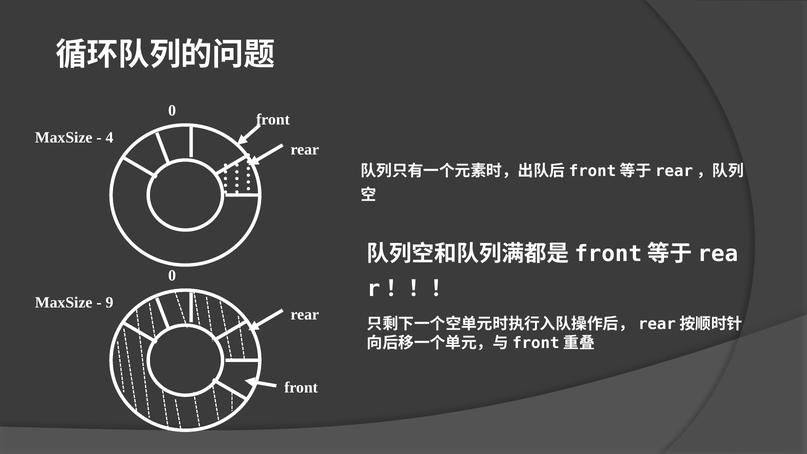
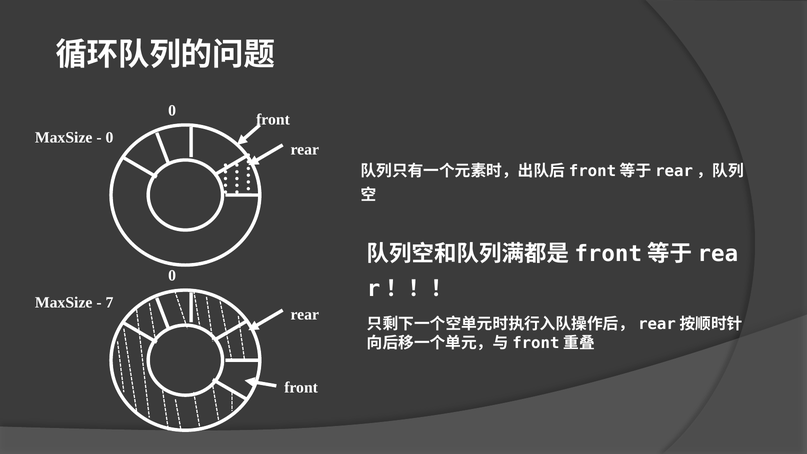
4: 4 -> 0 (109, 138)
9: 9 -> 7 (109, 303)
